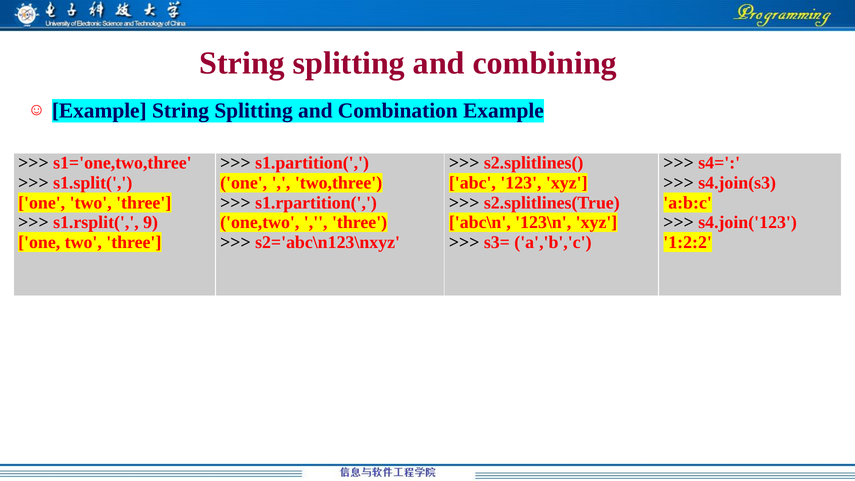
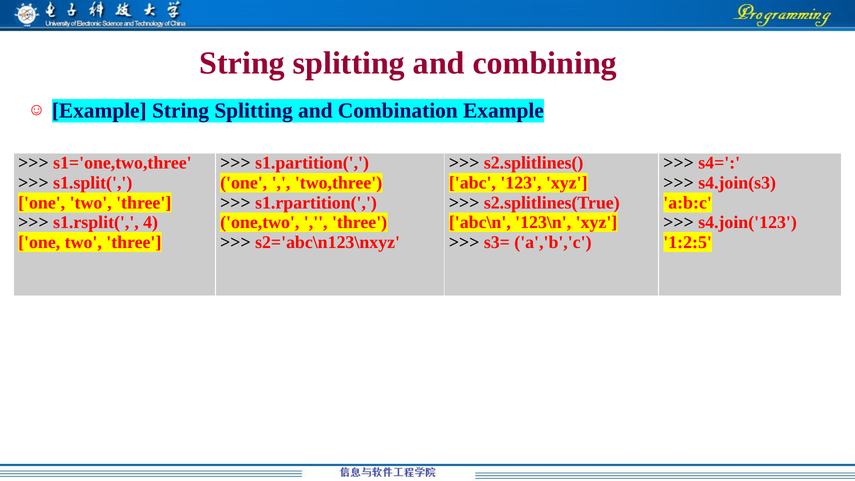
9: 9 -> 4 (151, 222)
1:2:2: 1:2:2 -> 1:2:5 (688, 242)
